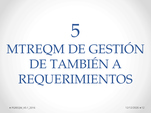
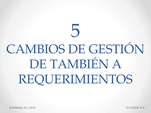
MTREQM: MTREQM -> CAMBIOS (36, 49)
